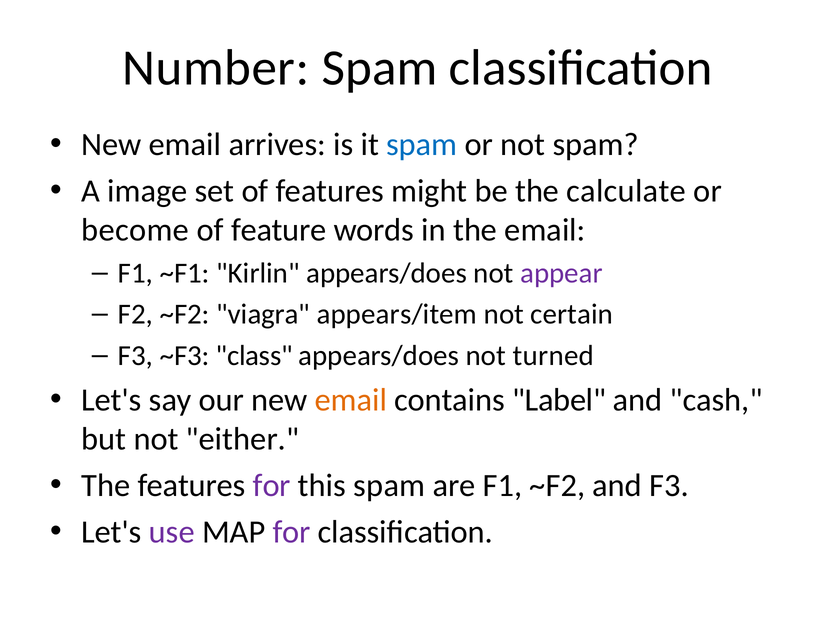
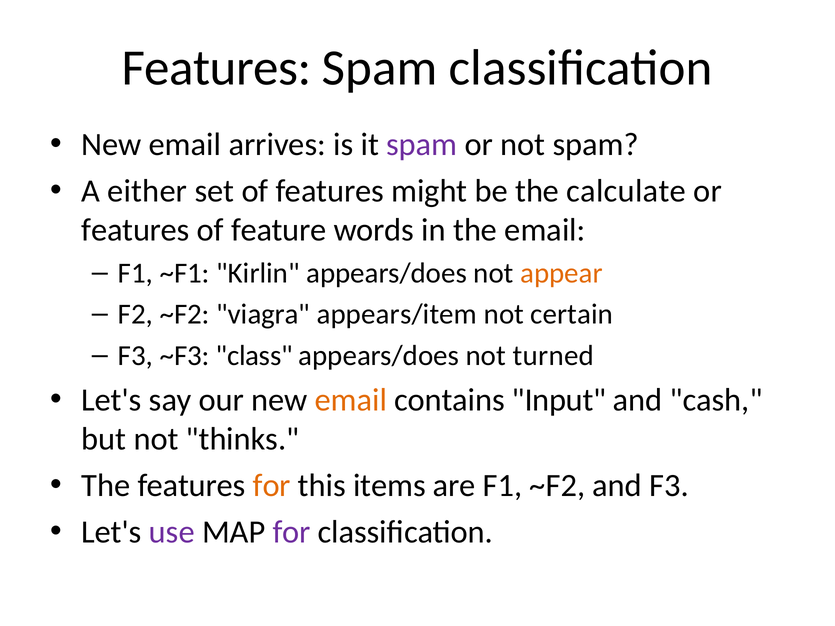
Number: Number -> Features (216, 68)
spam colour: blue -> purple (422, 145)
image: image -> either (147, 191)
become: become -> features (136, 230)
appear colour: purple -> orange (561, 273)
Label: Label -> Input (559, 400)
either: either -> thinks (242, 439)
for colour: purple -> orange (272, 486)
this spam: spam -> items (389, 486)
